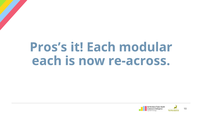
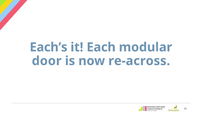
Pros’s: Pros’s -> Each’s (49, 47)
each: each -> door (47, 61)
